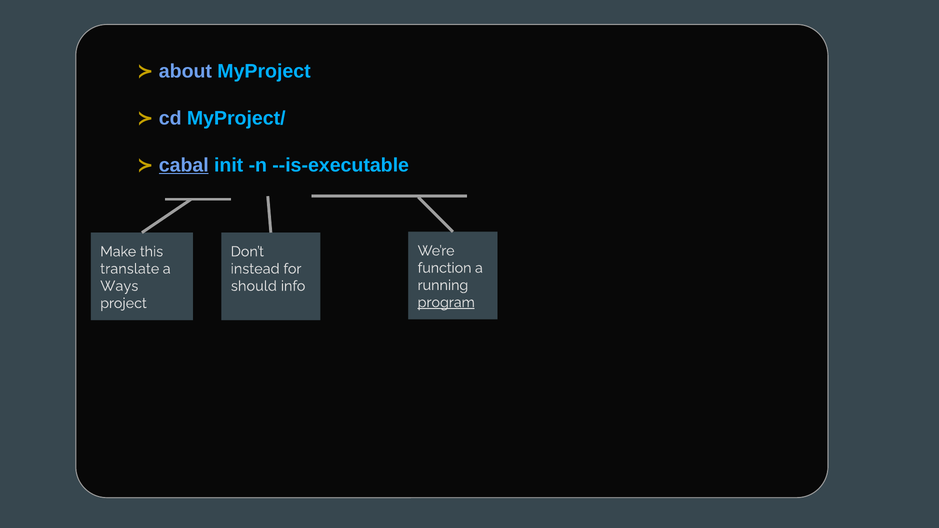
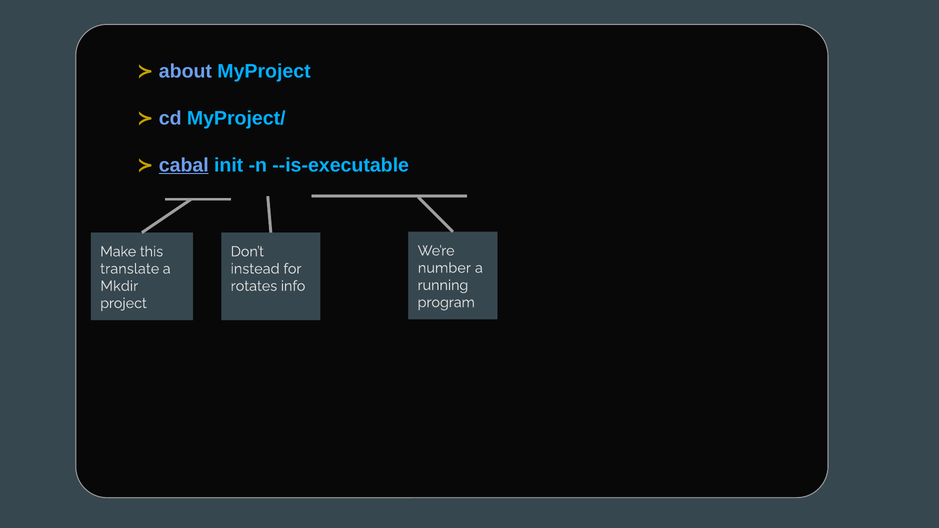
function: function -> number (444, 268)
Ways: Ways -> Mkdir (119, 286)
should: should -> rotates (254, 286)
program underline: present -> none (446, 303)
